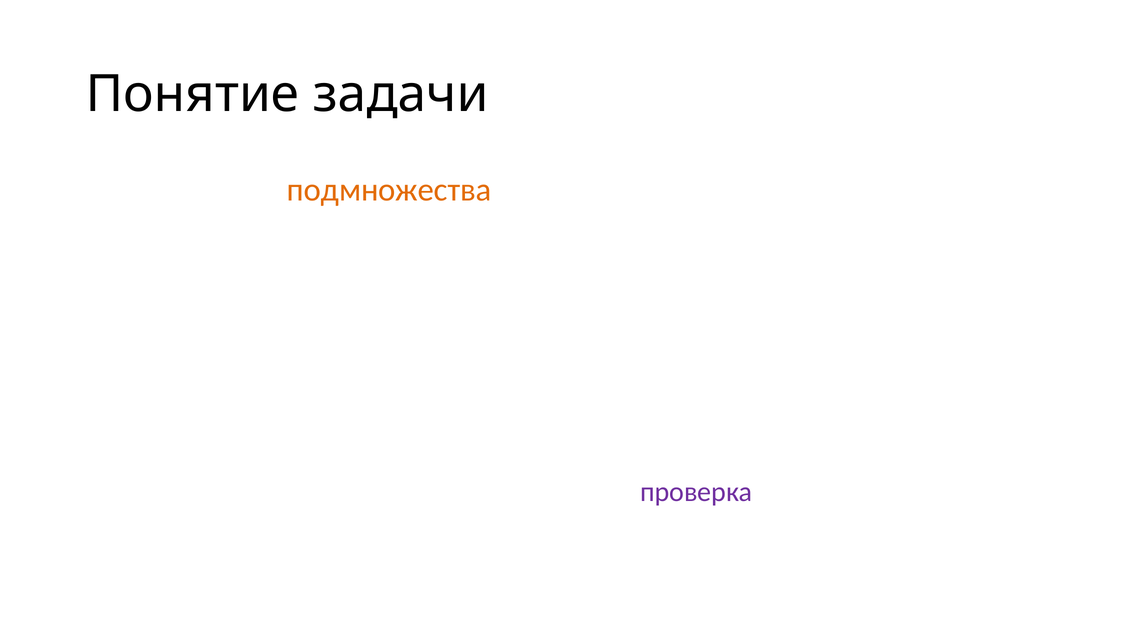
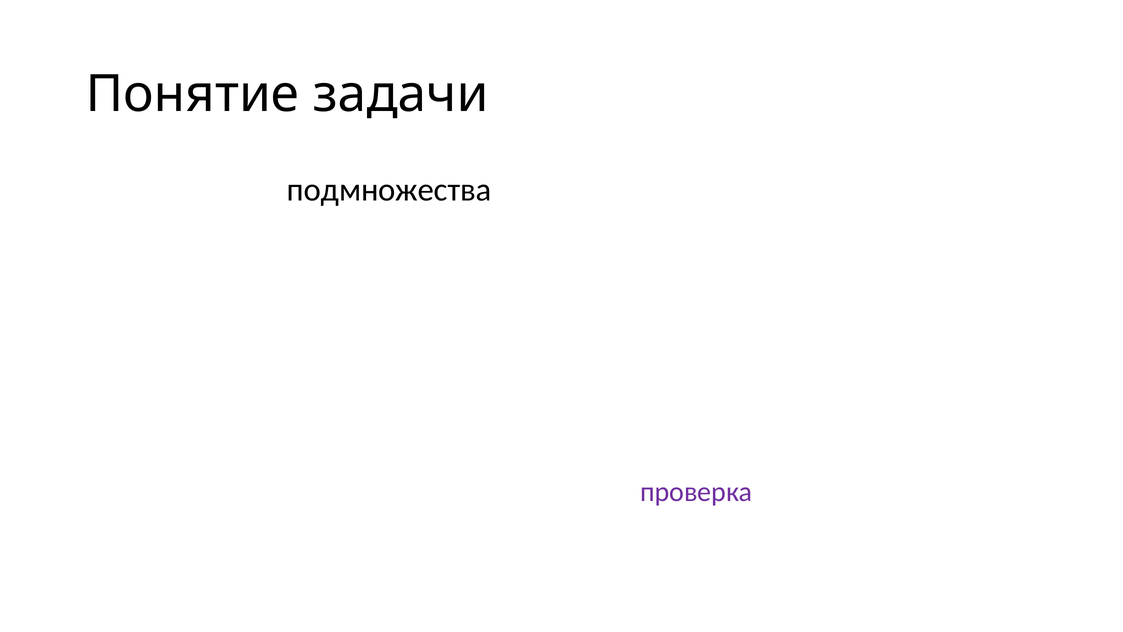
подмножества colour: orange -> black (389, 190)
